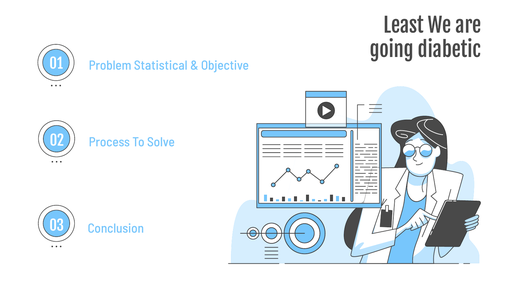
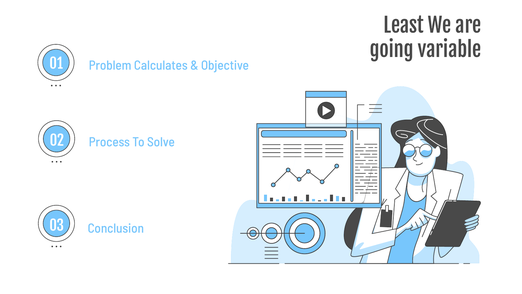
diabetic: diabetic -> variable (450, 50)
Statistical: Statistical -> Calculates (161, 65)
